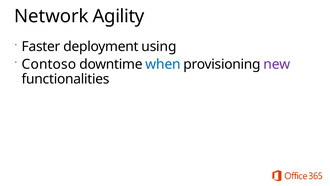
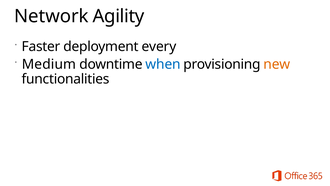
using: using -> every (159, 47)
Contoso: Contoso -> Medium (49, 64)
new colour: purple -> orange (277, 64)
